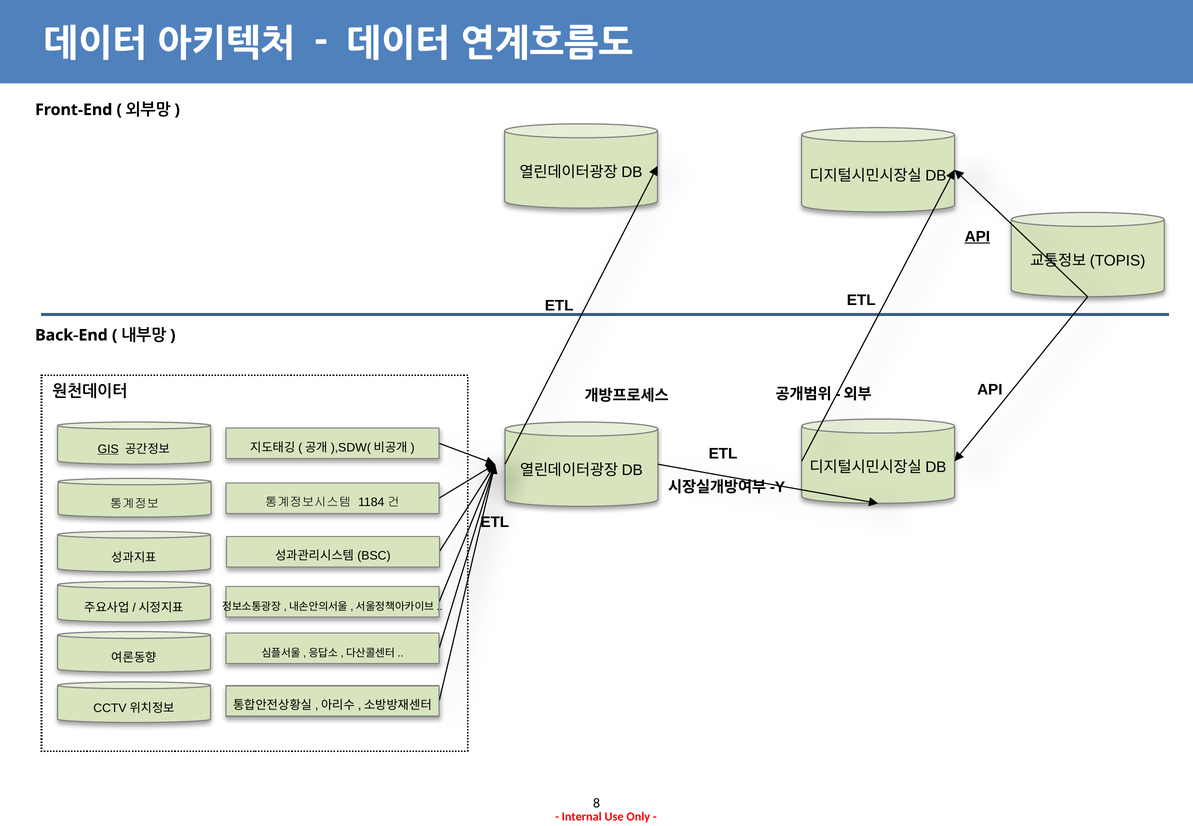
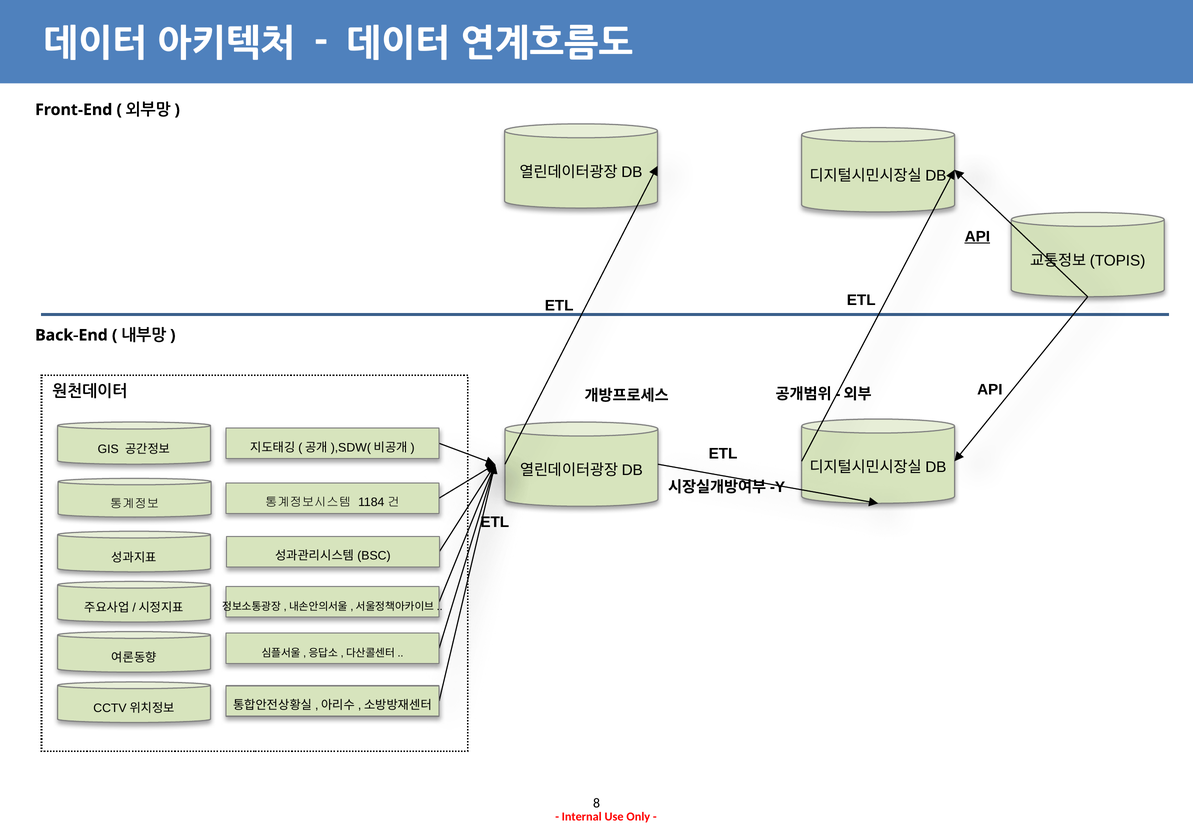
GIS underline: present -> none (108, 449)
